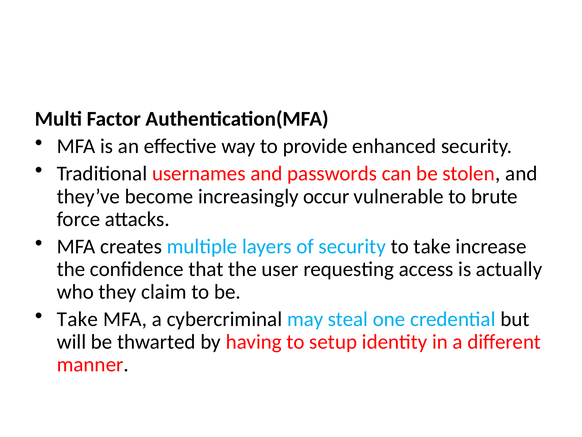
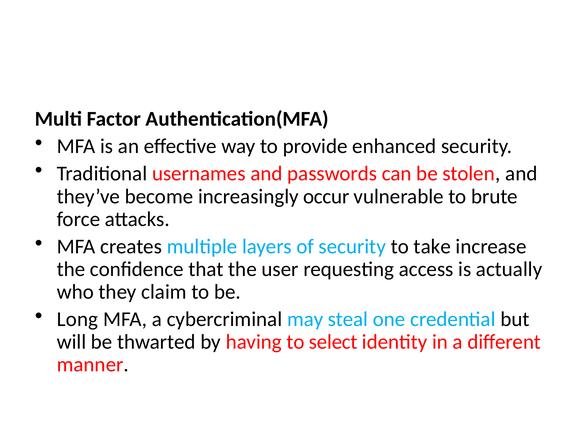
Take: Take -> Long (77, 319)
setup: setup -> select (333, 342)
